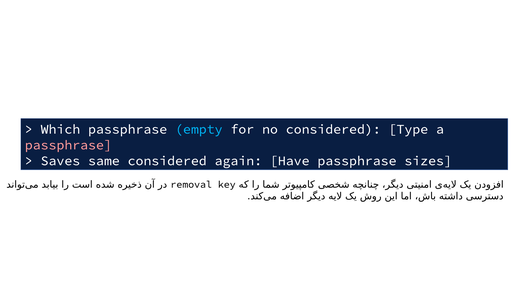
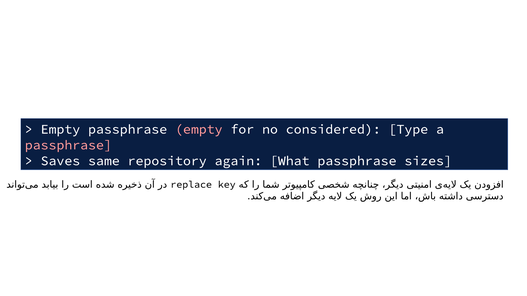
Which: Which -> Empty (60, 129)
empty colour: light blue -> pink (199, 129)
same considered: considered -> repository (167, 161)
Have: Have -> What (290, 161)
removal: removal -> replace (191, 185)
